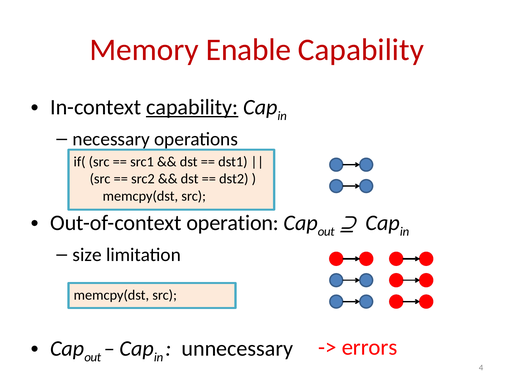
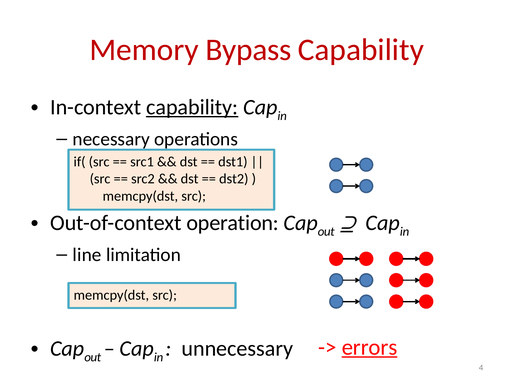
Enable: Enable -> Bypass (248, 50)
size: size -> line (87, 255)
errors underline: none -> present (369, 348)
